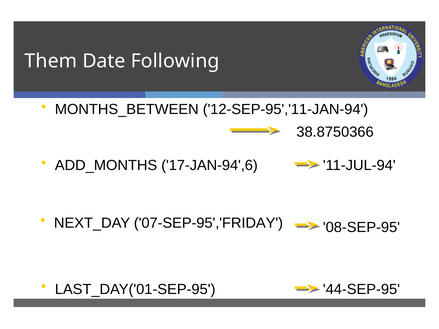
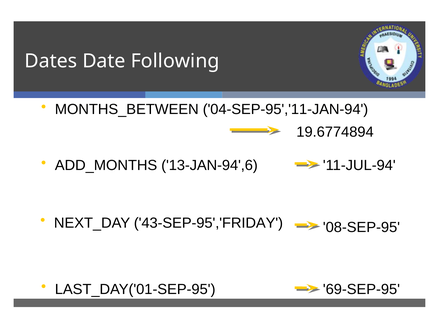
Them: Them -> Dates (51, 61)
12-SEP-95','11-JAN-94: 12-SEP-95','11-JAN-94 -> 04-SEP-95','11-JAN-94 (285, 109)
38.8750366: 38.8750366 -> 19.6774894 (335, 132)
17-JAN-94',6: 17-JAN-94',6 -> 13-JAN-94',6 (210, 165)
07-SEP-95','FRIDAY: 07-SEP-95','FRIDAY -> 43-SEP-95','FRIDAY (208, 223)
44-SEP-95: 44-SEP-95 -> 69-SEP-95 (361, 289)
